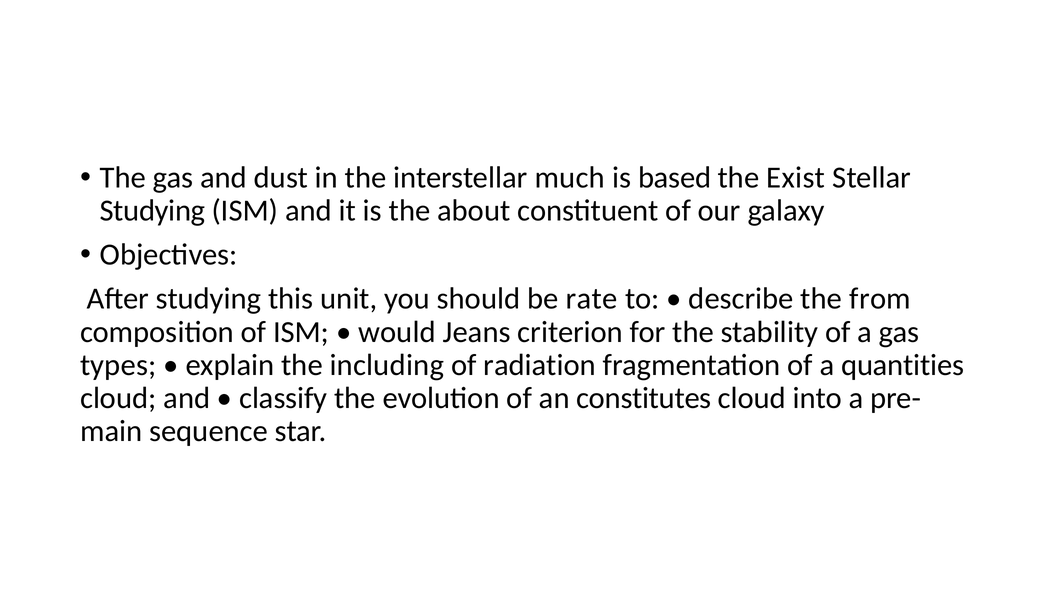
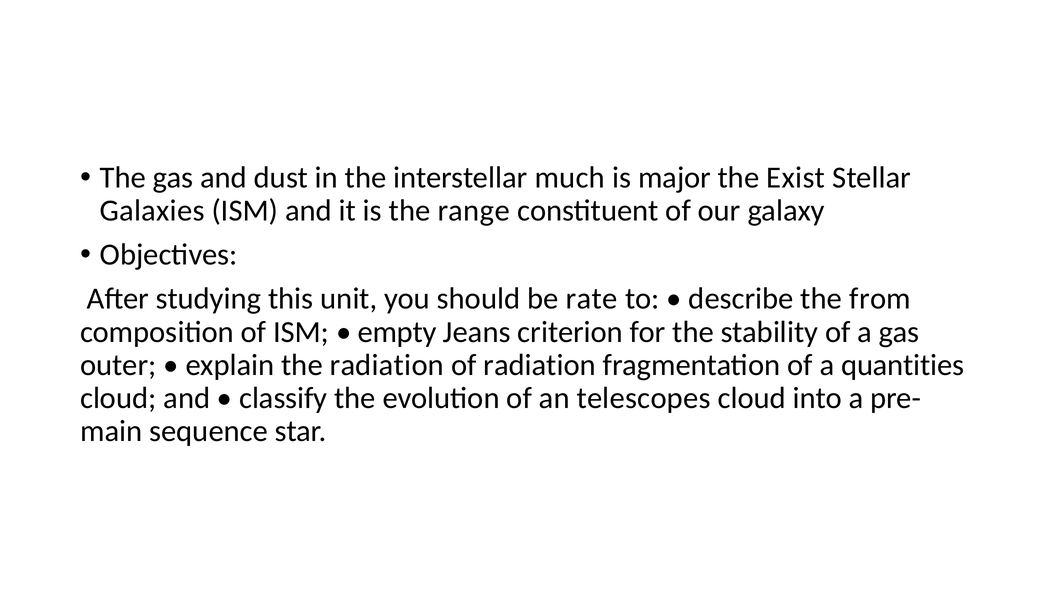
based: based -> major (675, 178)
Studying: Studying -> Galaxies (152, 211)
about: about -> range (474, 211)
would: would -> empty (397, 332)
types: types -> outer (118, 365)
the including: including -> radiation (387, 365)
constitutes: constitutes -> telescopes (644, 398)
